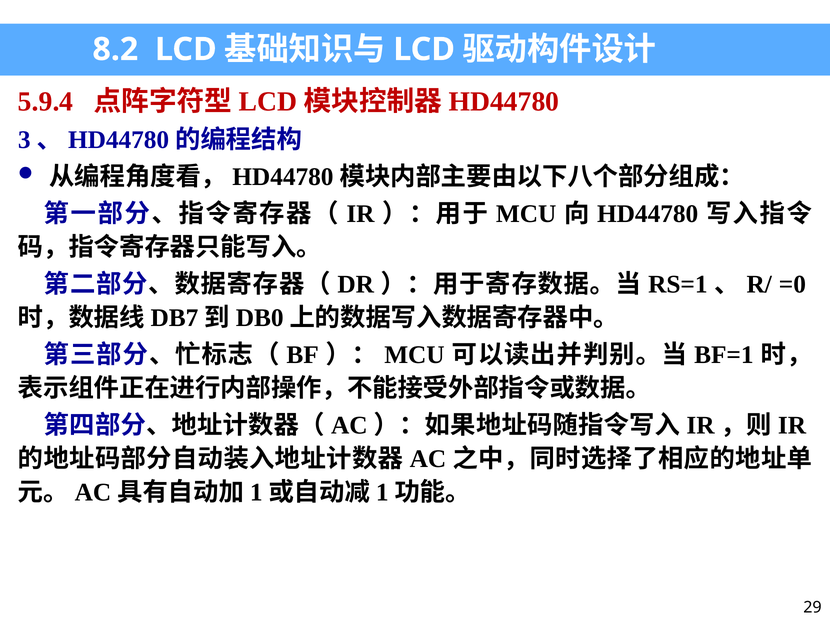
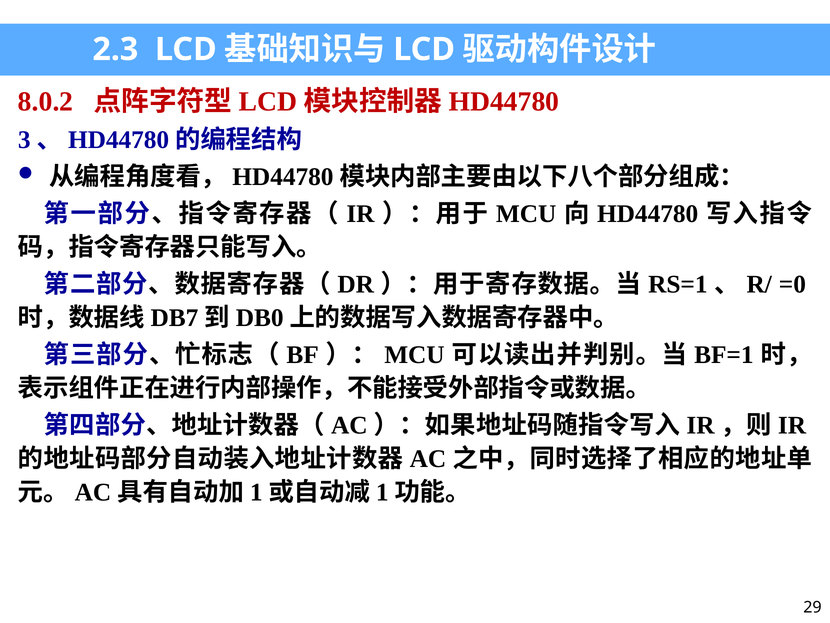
8.2: 8.2 -> 2.3 (115, 49)
5.9.4: 5.9.4 -> 8.0.2 (46, 102)
